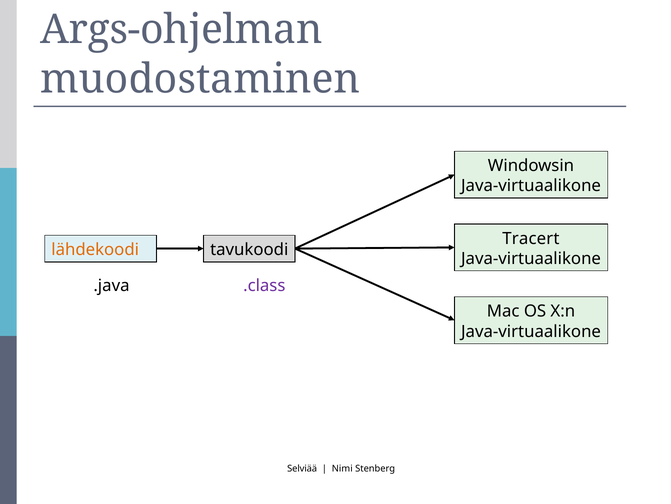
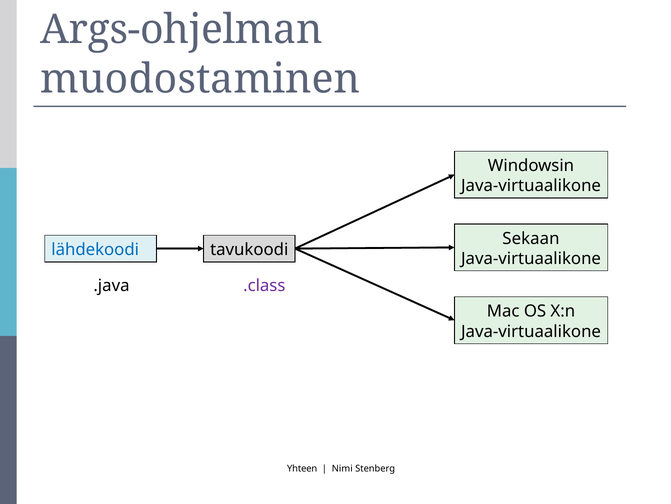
Tracert: Tracert -> Sekaan (531, 238)
lähdekoodi colour: orange -> blue (95, 249)
Selviää: Selviää -> Yhteen (302, 468)
